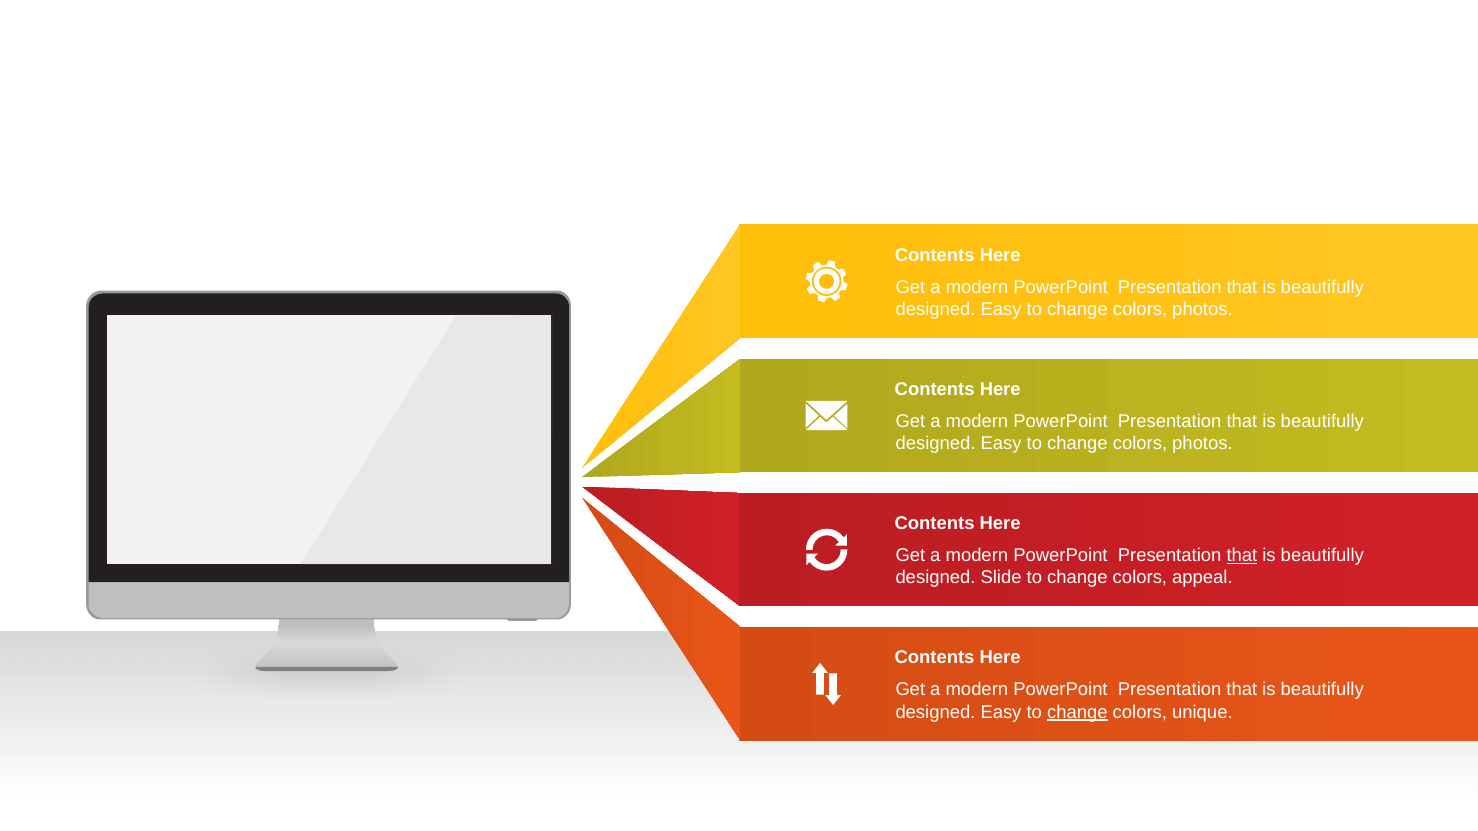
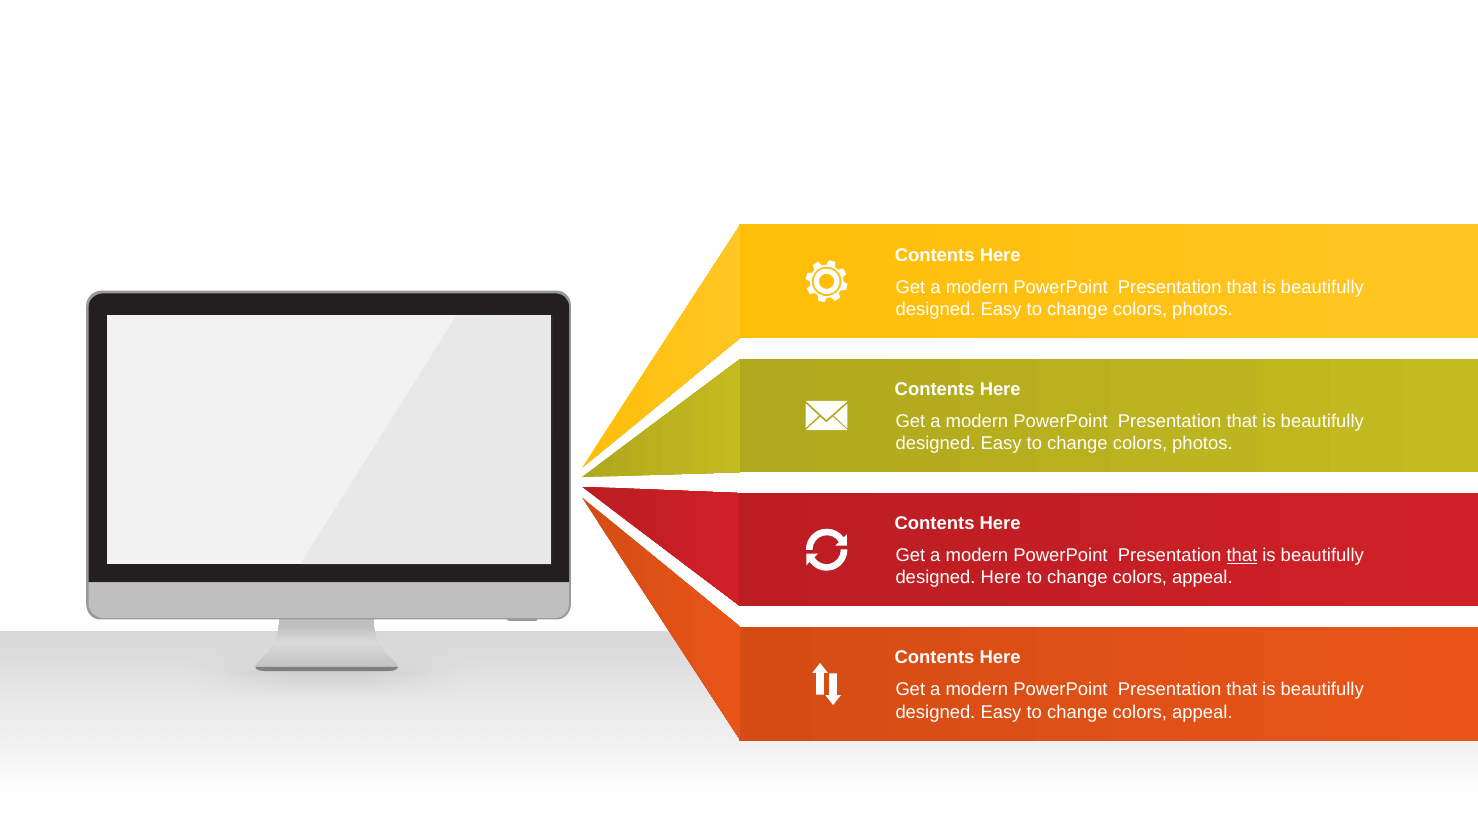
designed Slide: Slide -> Here (1001, 578)
change underline: present -> none (1077, 712)
unique: unique -> appeal (1202, 712)
